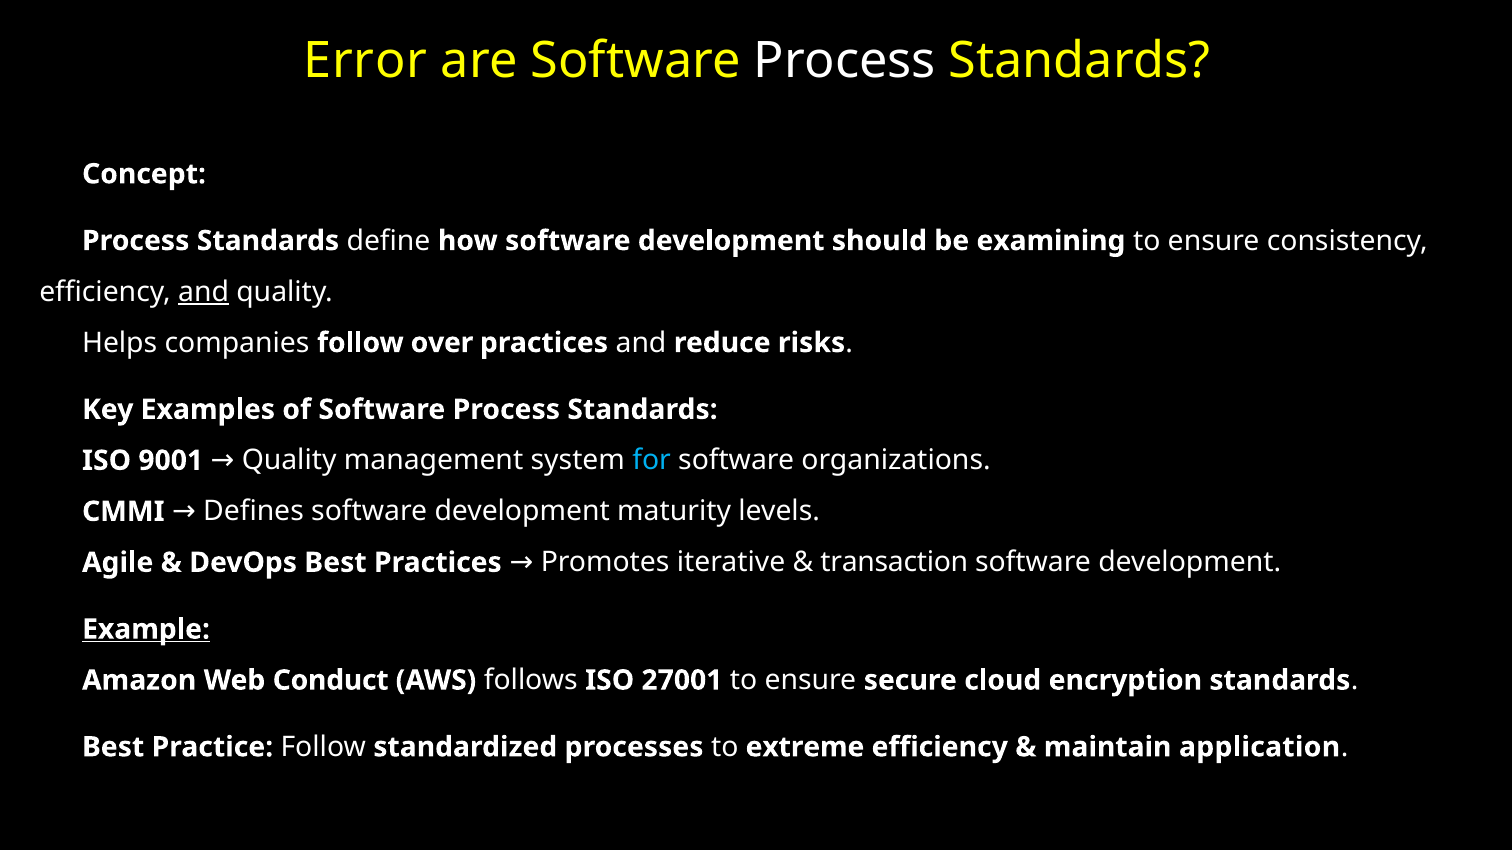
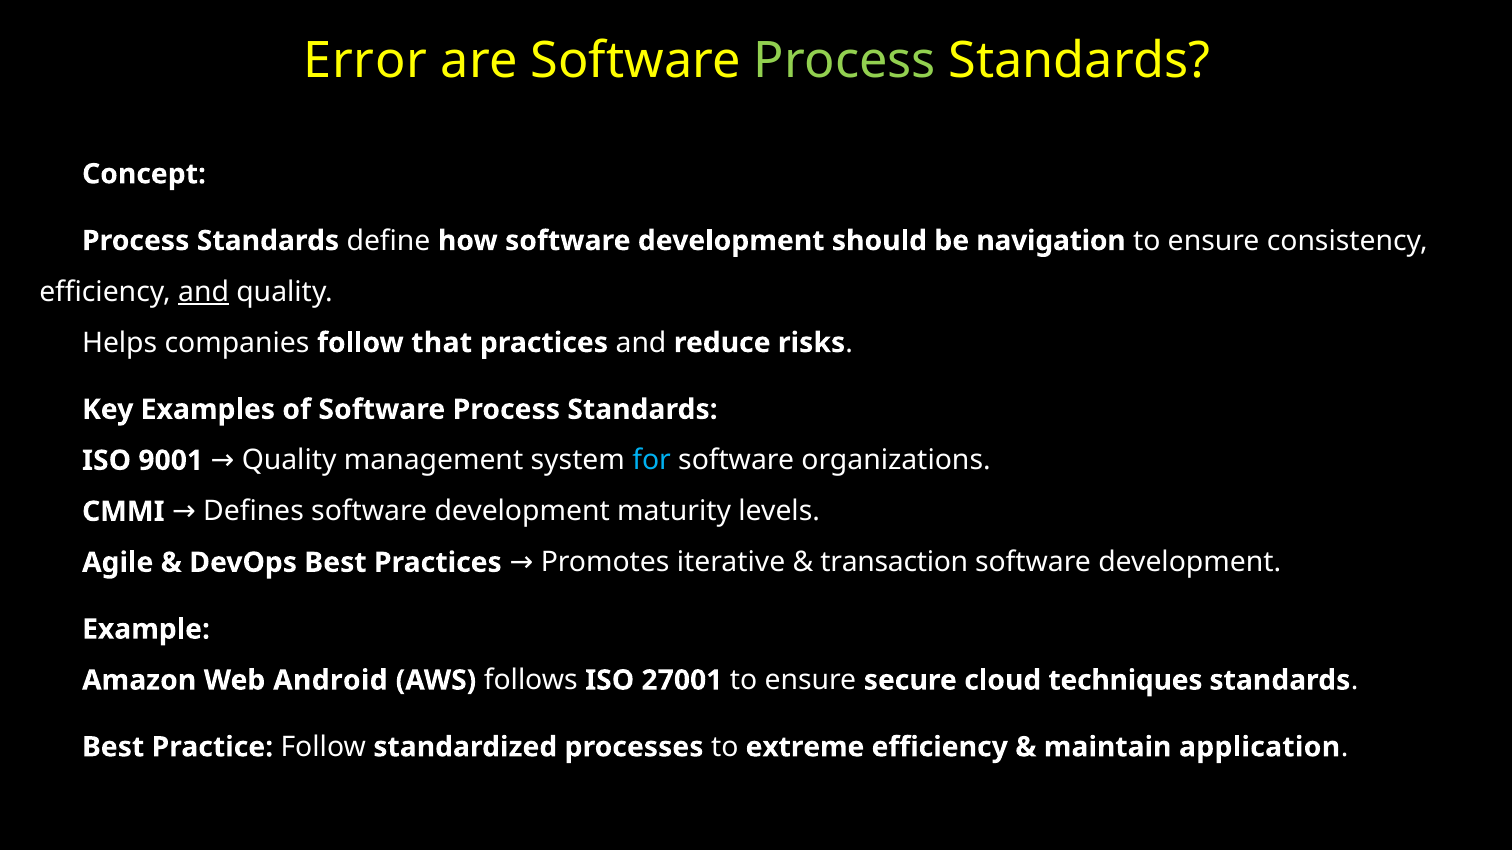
Process colour: white -> light green (845, 61)
examining: examining -> navigation (1051, 241)
over: over -> that (442, 343)
Example underline: present -> none (146, 630)
Conduct: Conduct -> Android (330, 681)
encryption: encryption -> techniques (1125, 681)
